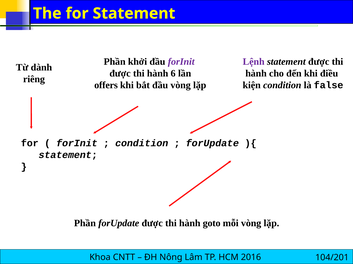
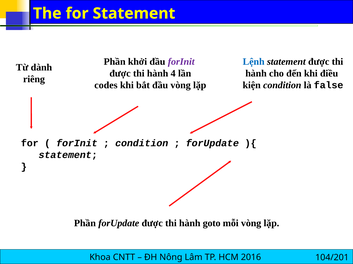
Lệnh colour: purple -> blue (254, 62)
6: 6 -> 4 (173, 74)
offers: offers -> codes (106, 85)
